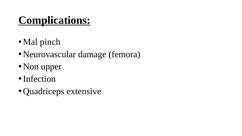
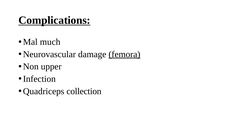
pinch: pinch -> much (50, 42)
femora underline: none -> present (124, 54)
extensive: extensive -> collection (84, 91)
